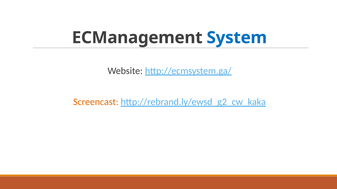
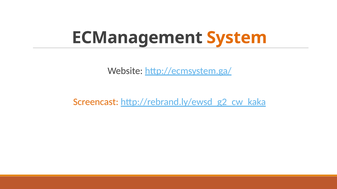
System colour: blue -> orange (237, 38)
